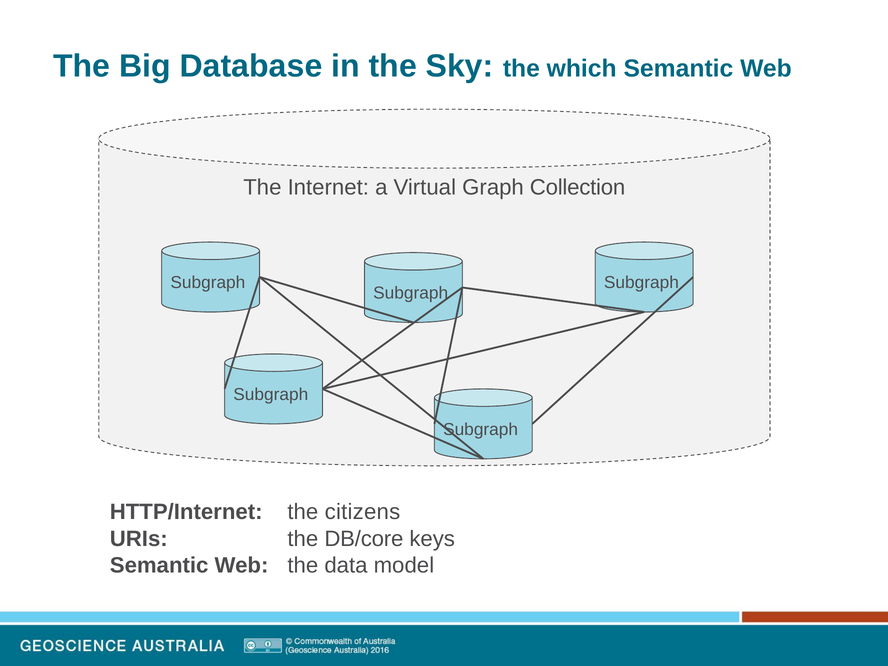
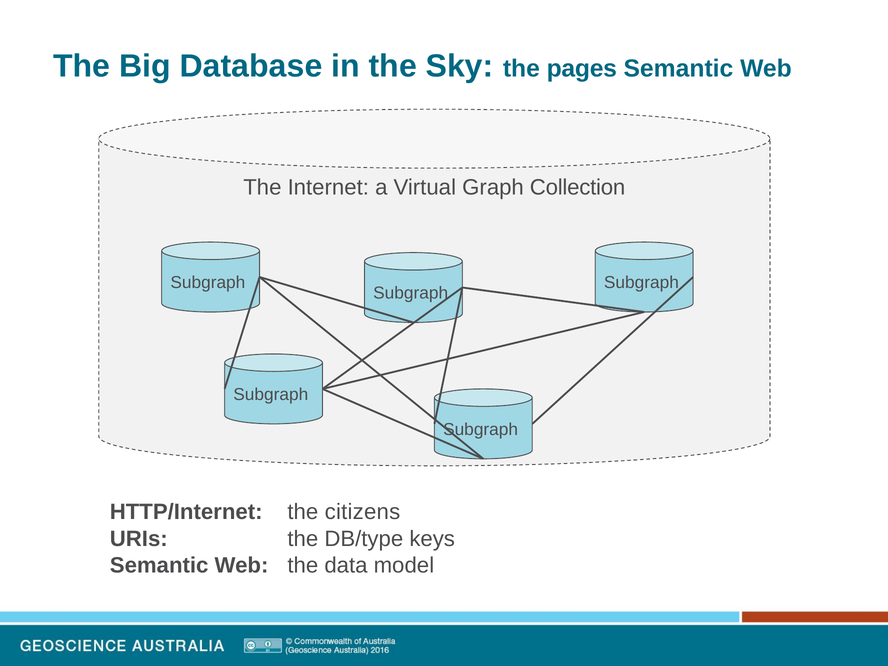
which: which -> pages (582, 69)
DB/core: DB/core -> DB/type (364, 539)
